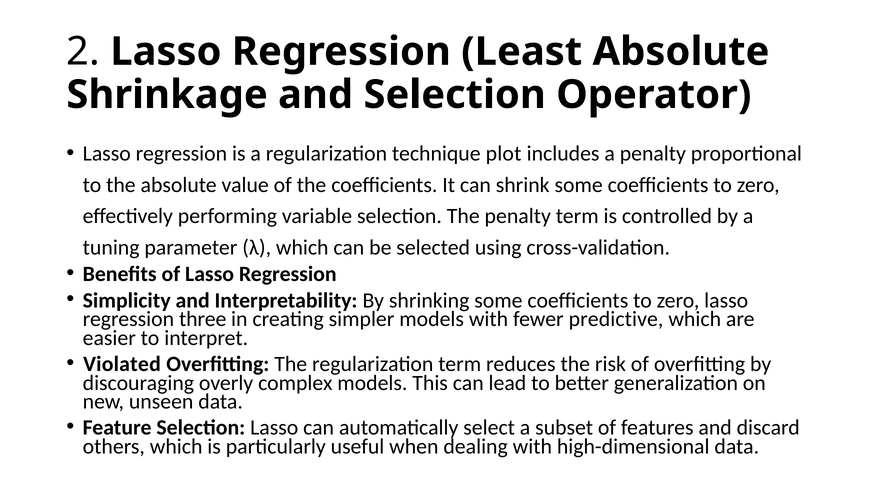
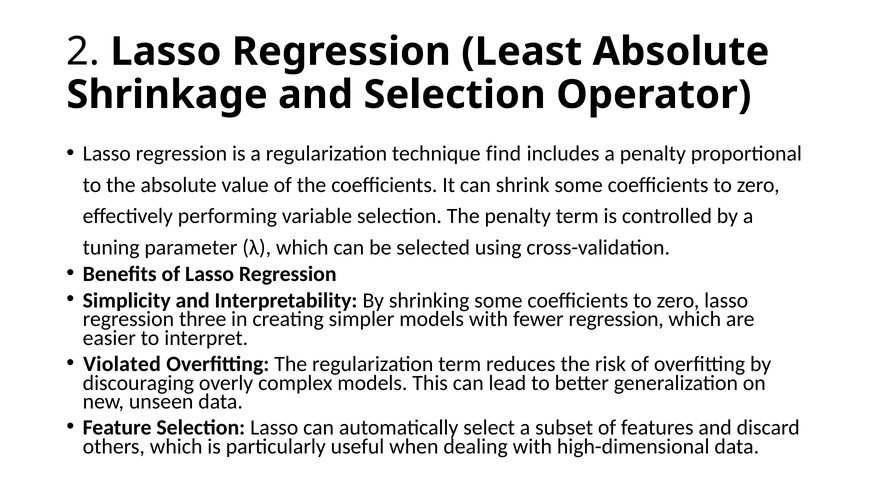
plot: plot -> find (504, 153)
fewer predictive: predictive -> regression (616, 319)
